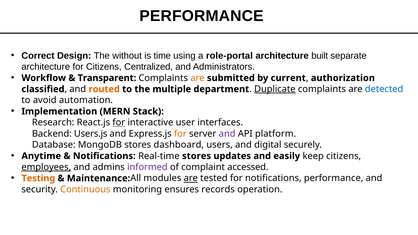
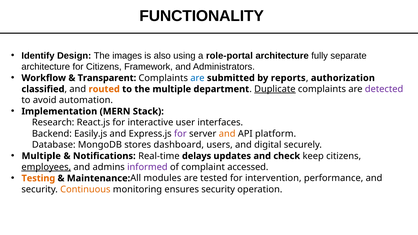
PERFORMANCE: PERFORMANCE -> FUNCTIONALITY (202, 16)
Correct: Correct -> Identify (38, 56)
without: without -> images (127, 56)
time: time -> also (162, 56)
built: built -> fully (320, 56)
Centralized: Centralized -> Framework (149, 67)
are colour: orange -> blue (197, 78)
current: current -> reports (288, 78)
detected colour: blue -> purple (384, 89)
for underline: present -> none (119, 123)
Users.js: Users.js -> Easily.js (91, 134)
for colour: orange -> purple (180, 134)
and colour: purple -> orange (227, 134)
Anytime: Anytime -> Multiple (41, 156)
Real-time stores: stores -> delays (197, 156)
easily: easily -> check (287, 156)
are underline: present -> none (191, 178)
for notifications: notifications -> intervention (273, 178)
ensures records: records -> security (218, 190)
